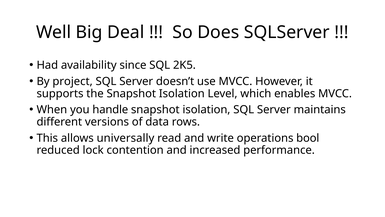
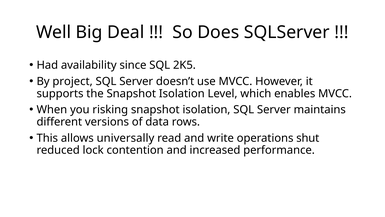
handle: handle -> risking (110, 110)
bool: bool -> shut (308, 138)
